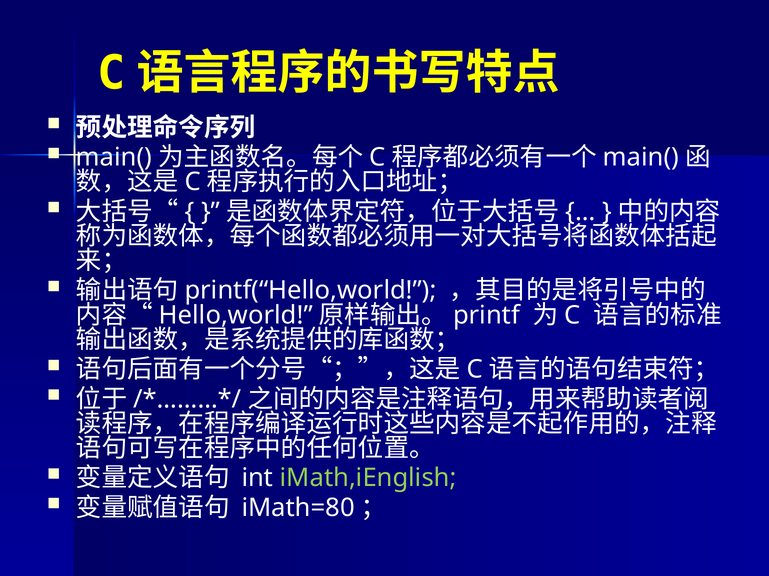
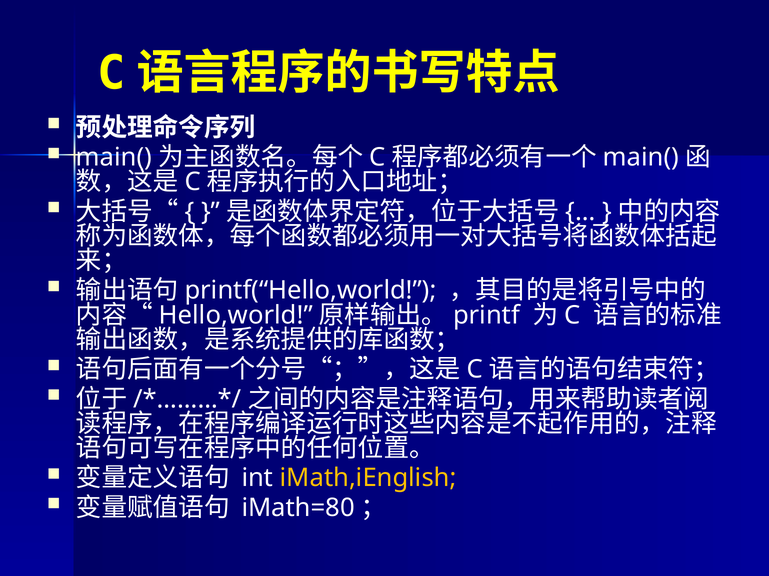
iMath,iEnglish colour: light green -> yellow (368, 479)
